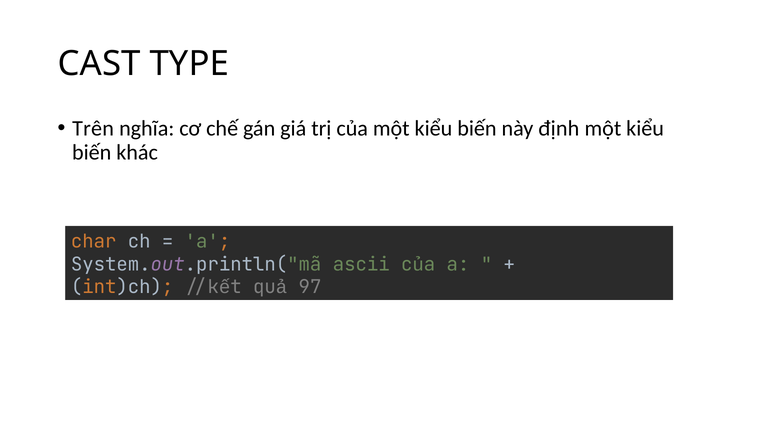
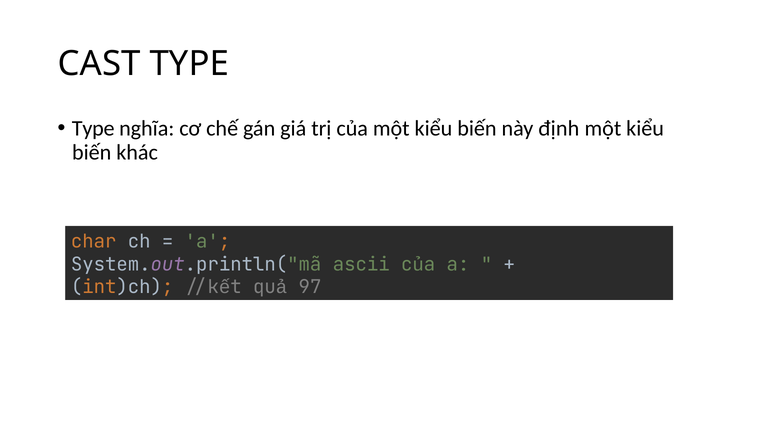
Trên: Trên -> Type (93, 128)
